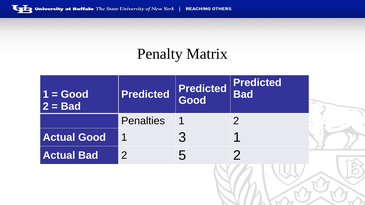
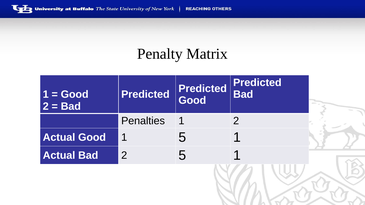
1 3: 3 -> 5 (182, 137)
2 5 2: 2 -> 1 (237, 156)
